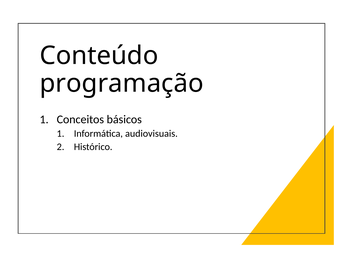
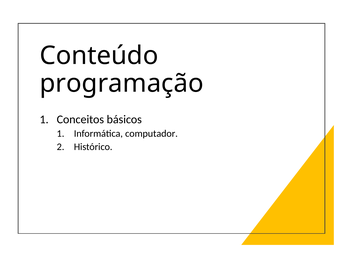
audiovisuais: audiovisuais -> computador (151, 134)
